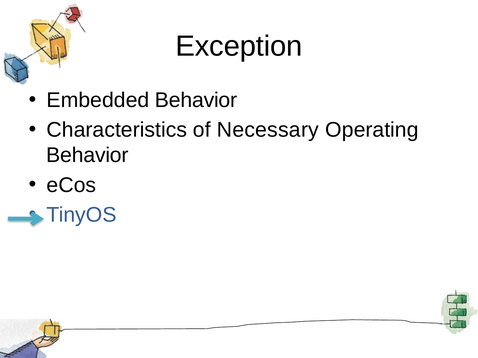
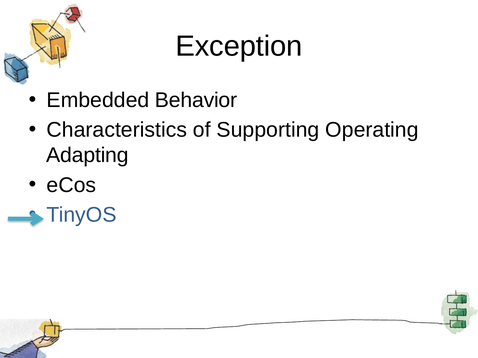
Necessary: Necessary -> Supporting (268, 130)
Behavior: Behavior -> Adapting (87, 156)
